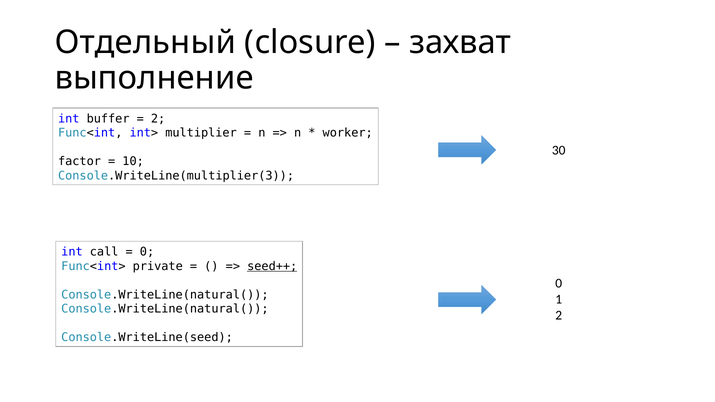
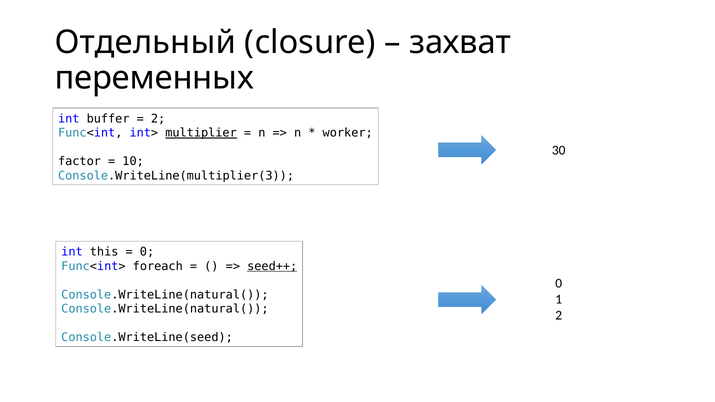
выполнение: выполнение -> переменных (154, 78)
multiplier underline: none -> present (201, 133)
call: call -> this (104, 252)
private: private -> foreach (158, 266)
